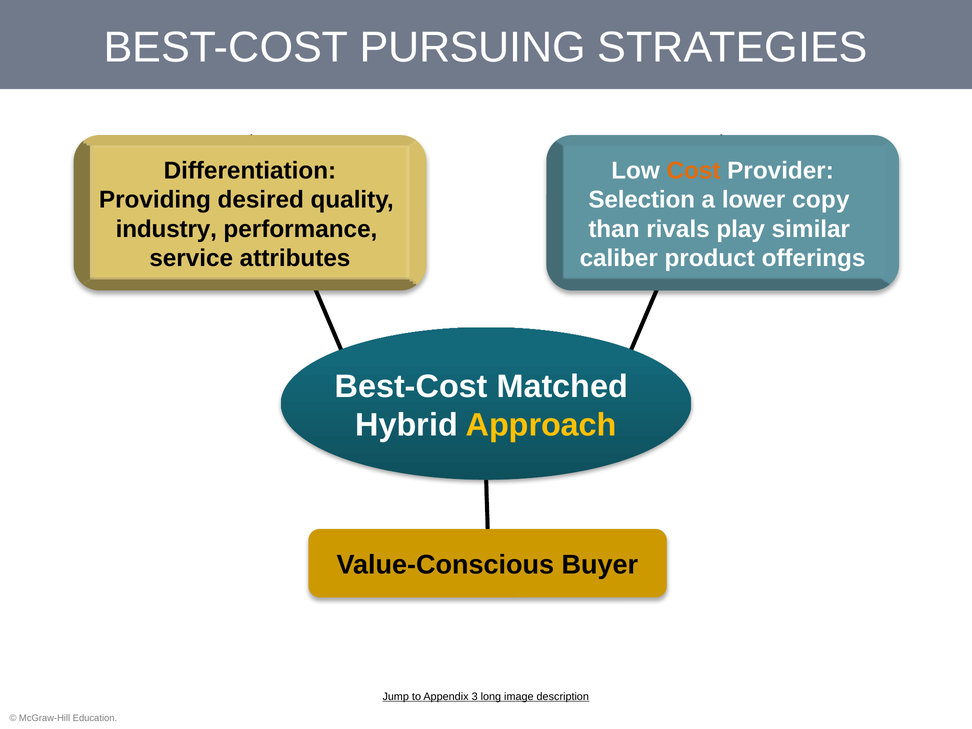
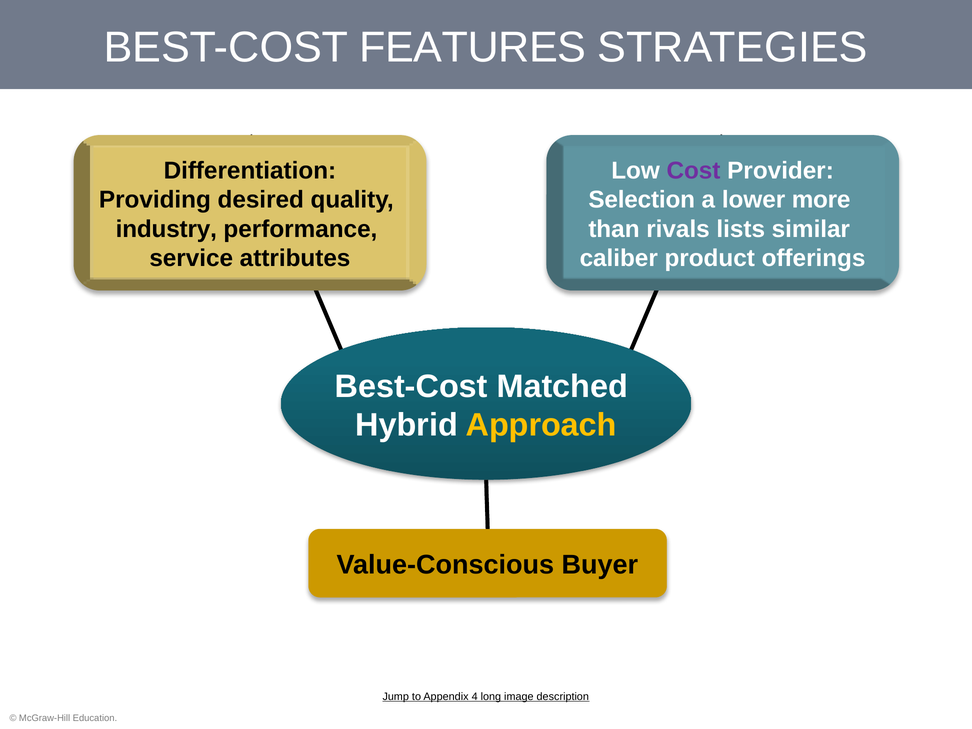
PURSUING: PURSUING -> FEATURES (473, 48)
Cost colour: orange -> purple (693, 171)
copy: copy -> more (821, 200)
play: play -> lists (741, 229)
3: 3 -> 4 (475, 697)
